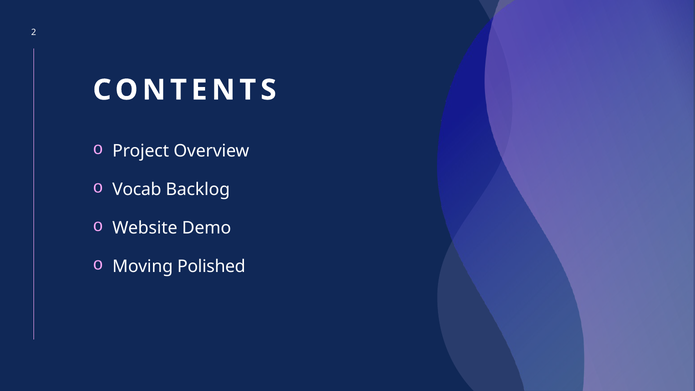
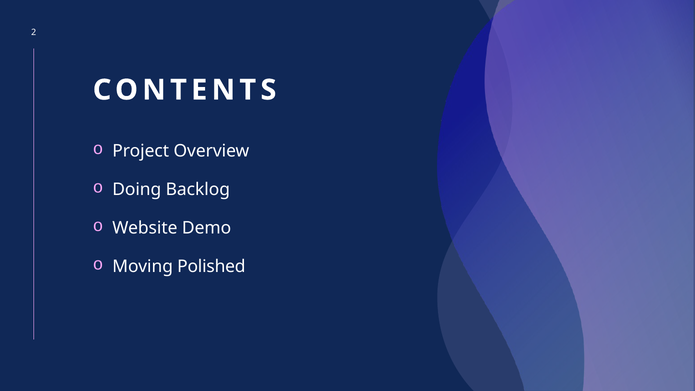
Vocab: Vocab -> Doing (137, 189)
